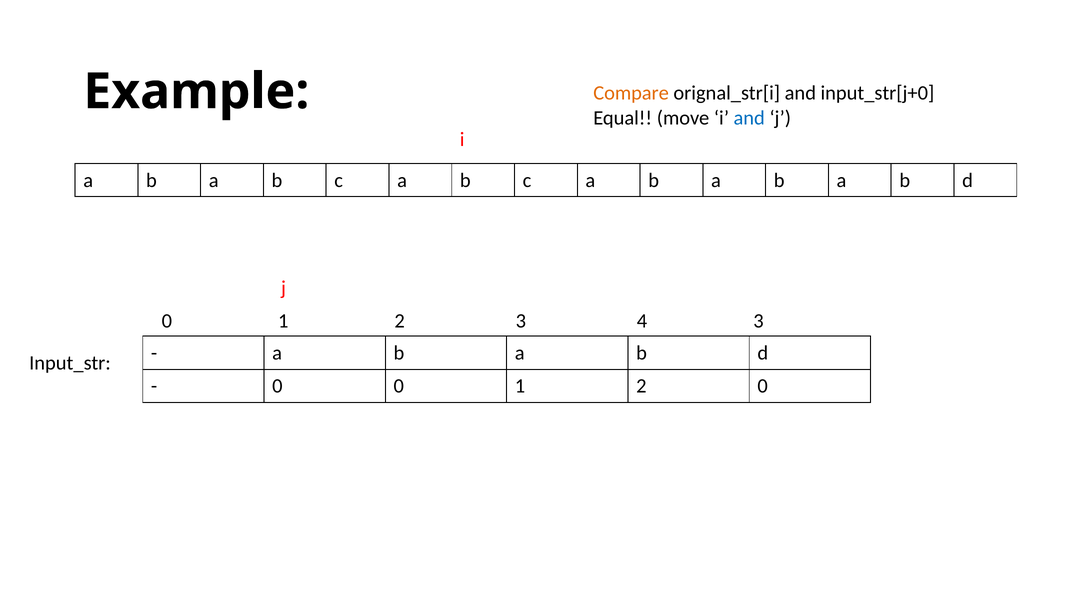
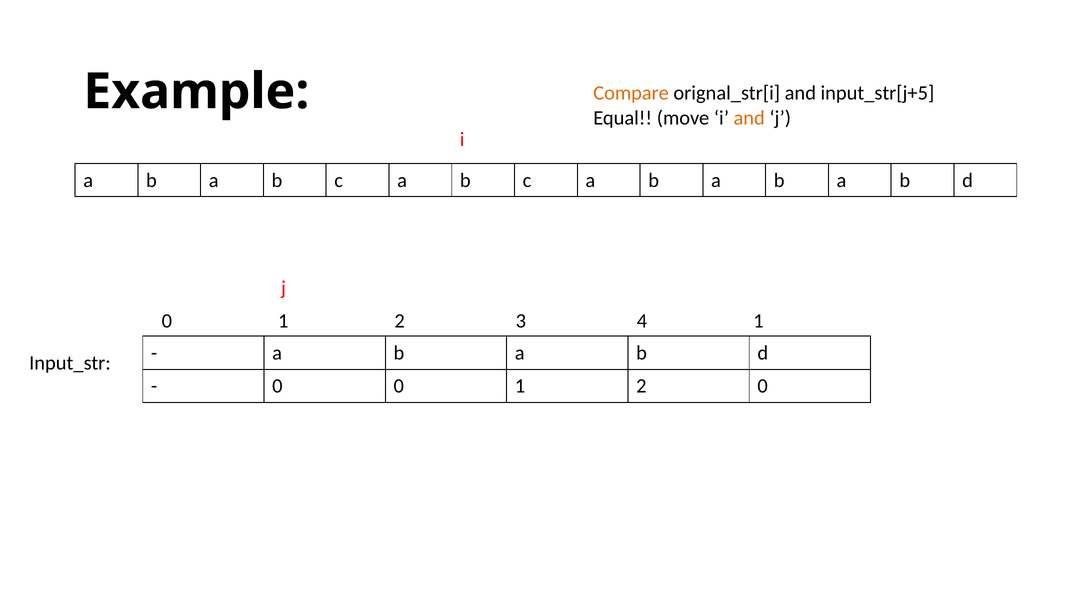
input_str[j+0: input_str[j+0 -> input_str[j+5 (877, 93)
and colour: blue -> orange (749, 118)
4 3: 3 -> 1 (758, 321)
